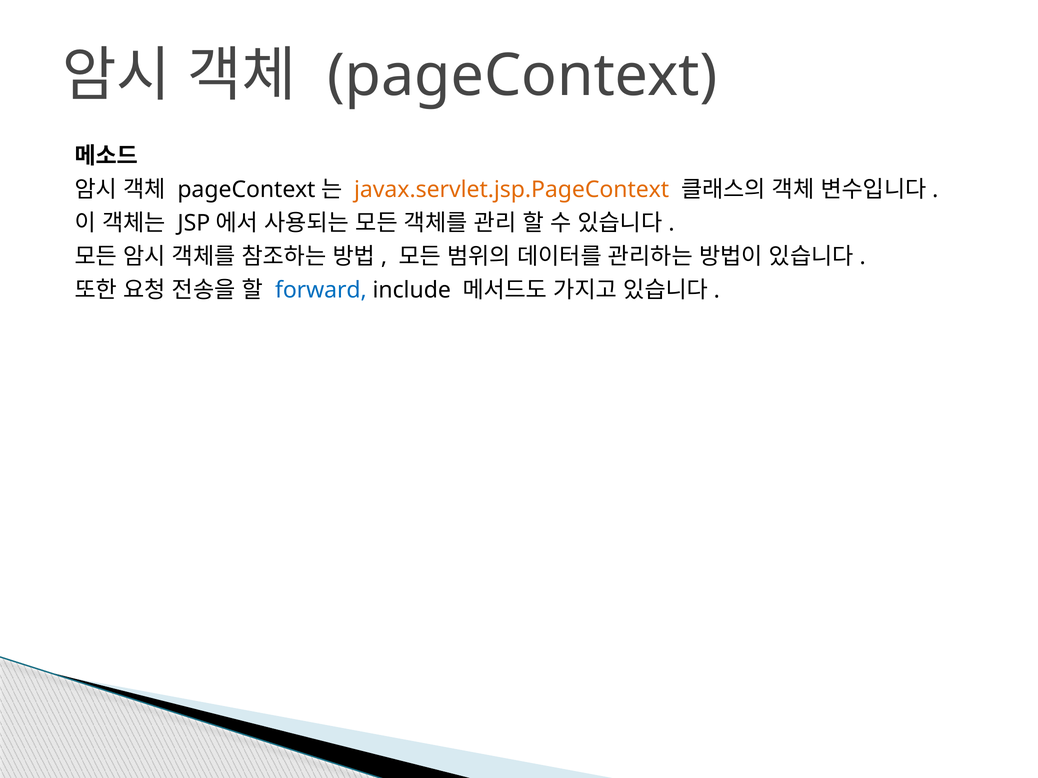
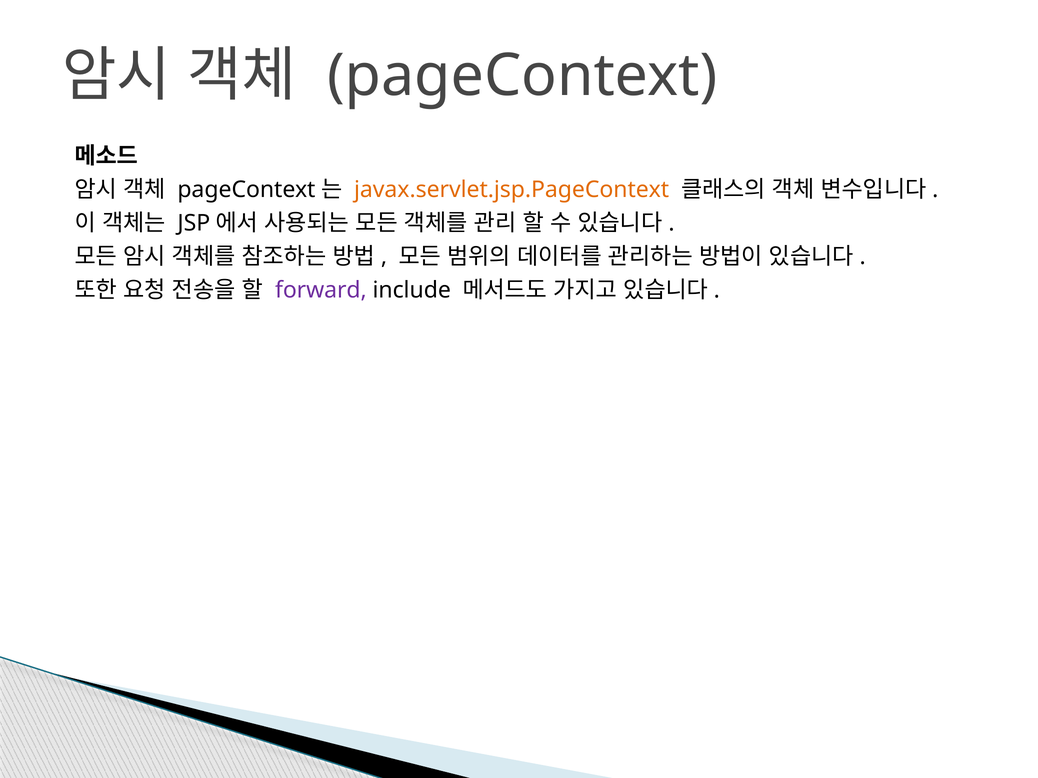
forward colour: blue -> purple (321, 290)
